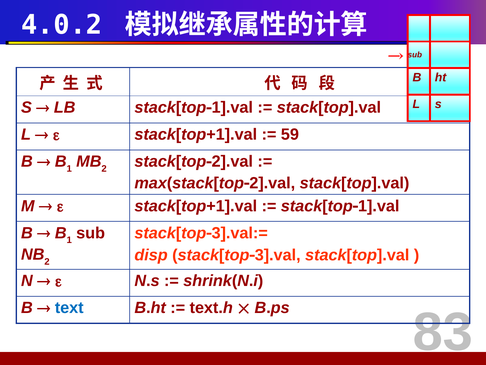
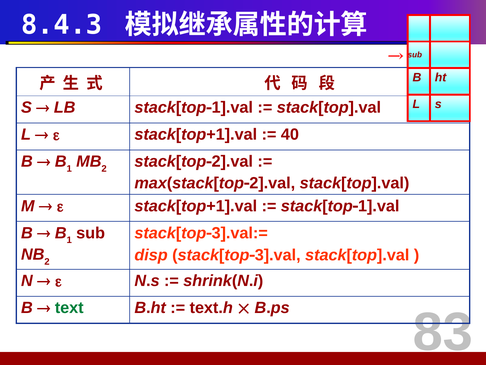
4.0.2: 4.0.2 -> 8.4.3 (62, 25)
59: 59 -> 40 (290, 134)
text colour: blue -> green (69, 308)
